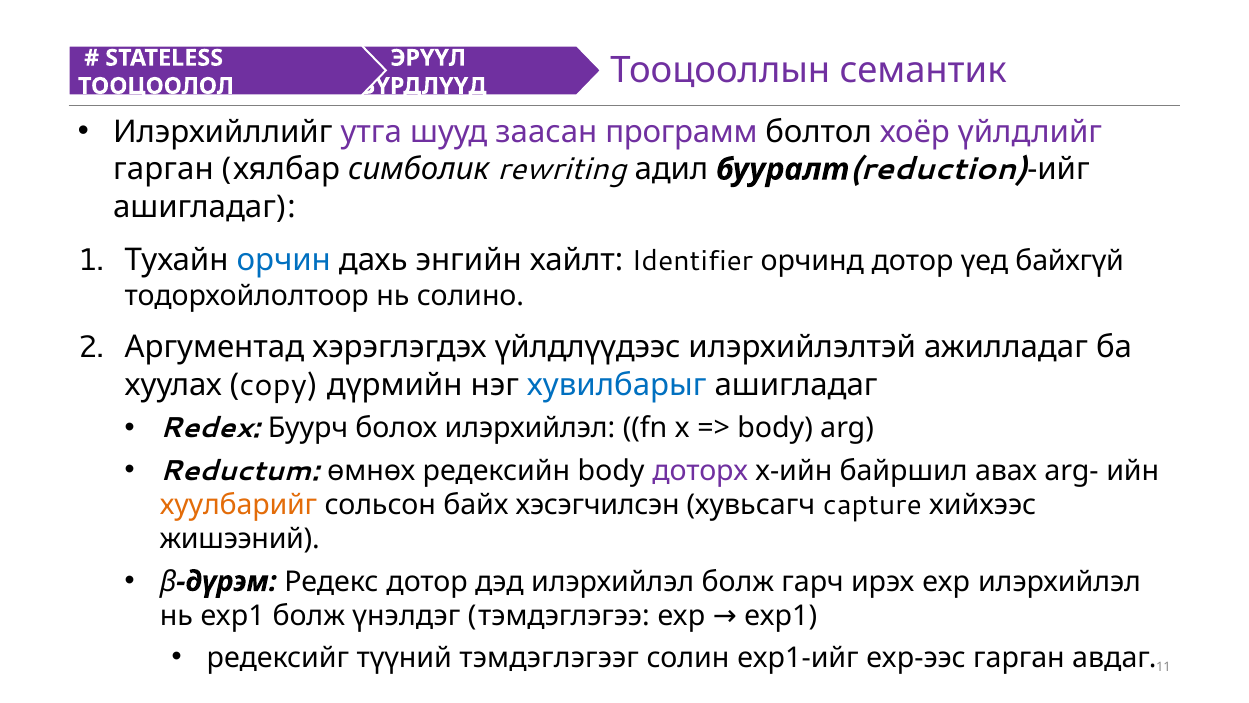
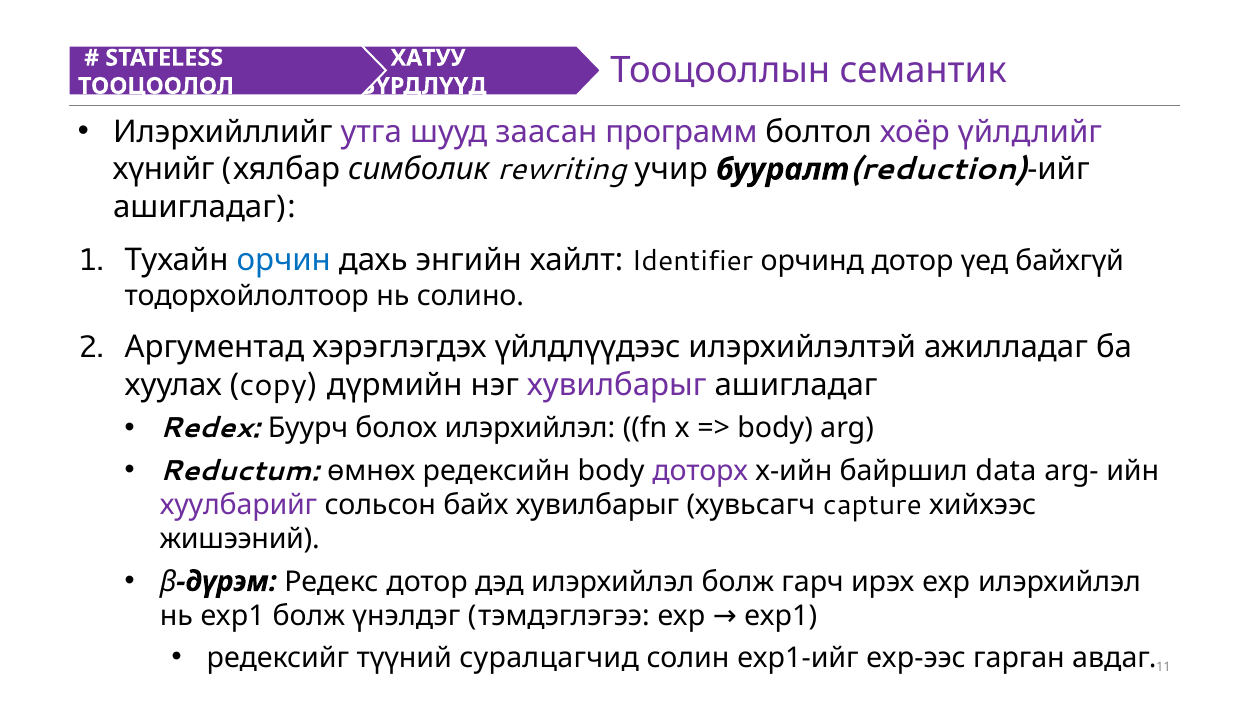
ЭРҮҮЛ: ЭРҮҮЛ -> ХАТУУ (428, 58)
гарган: гарган -> хүнийг (164, 169)
адил: адил -> учир (671, 169)
хувилбарыг colour: blue -> purple (617, 385)
авах: авах -> data (1006, 470)
хуулбарийг colour: orange -> purple (239, 505)
байх хэсэгчилсэн: хэсэгчилсэн -> хувилбарыг (598, 505)
тэмдэглэгээг: тэмдэглэгээг -> суралцагчид (549, 658)
